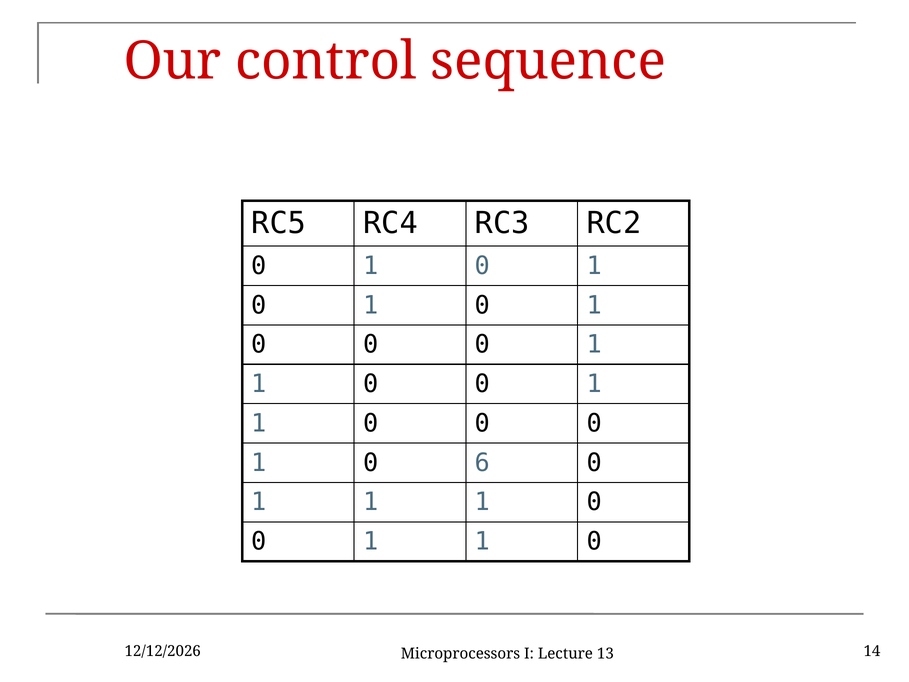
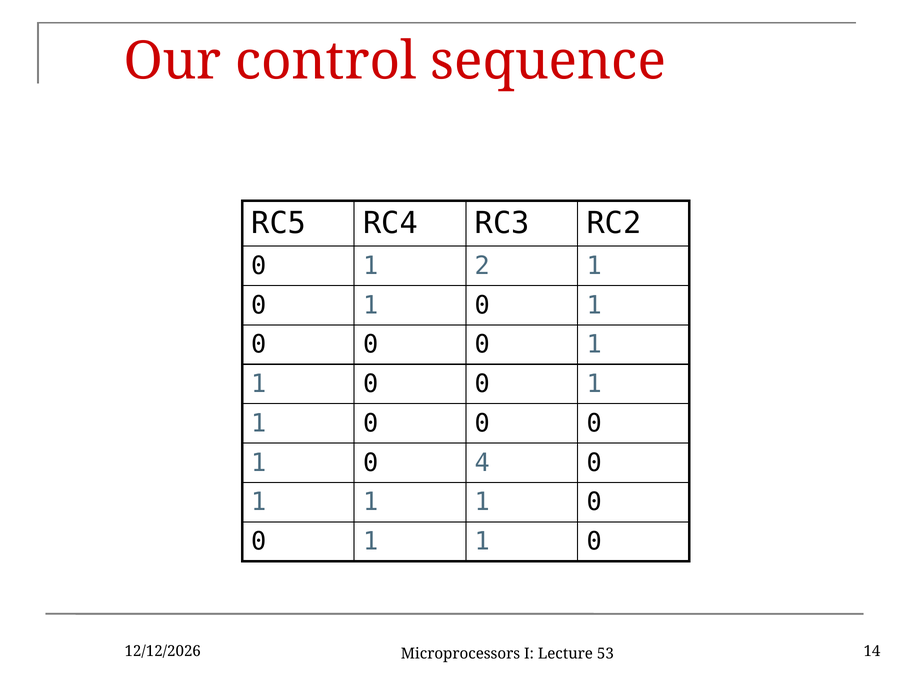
0: 0 -> 2 (483, 266)
6: 6 -> 4 (483, 463)
13: 13 -> 53 (605, 653)
